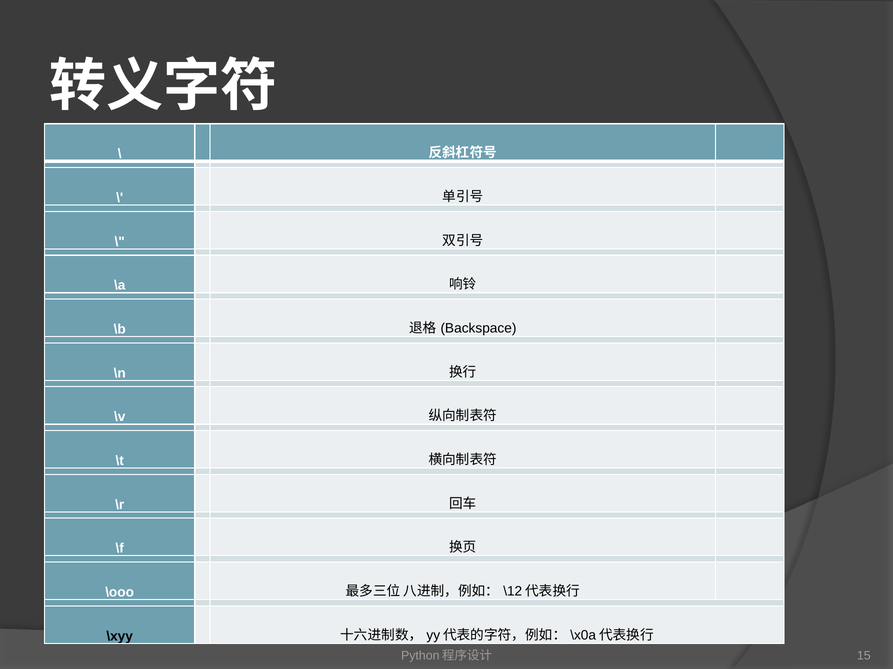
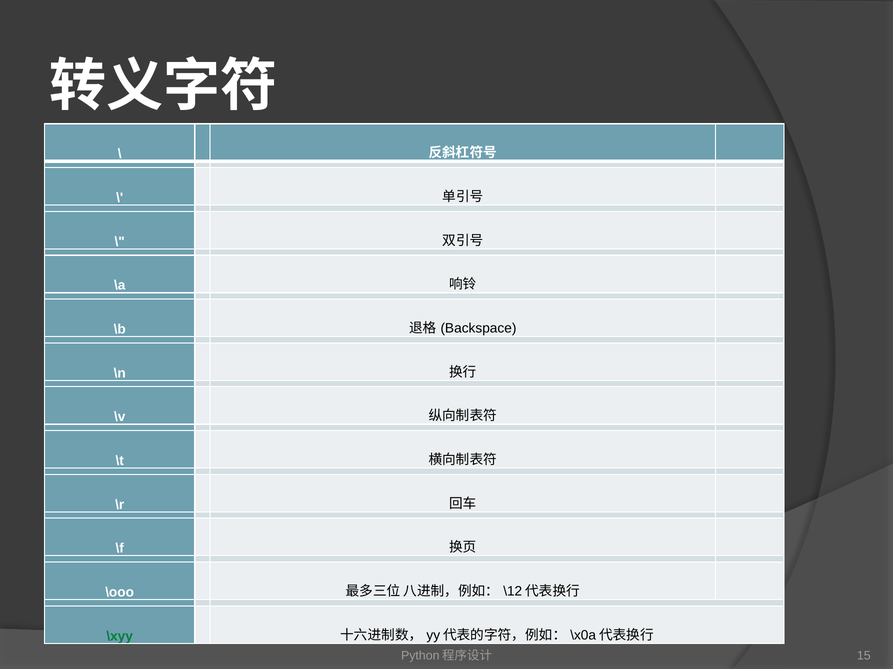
\xyy colour: black -> green (120, 637)
